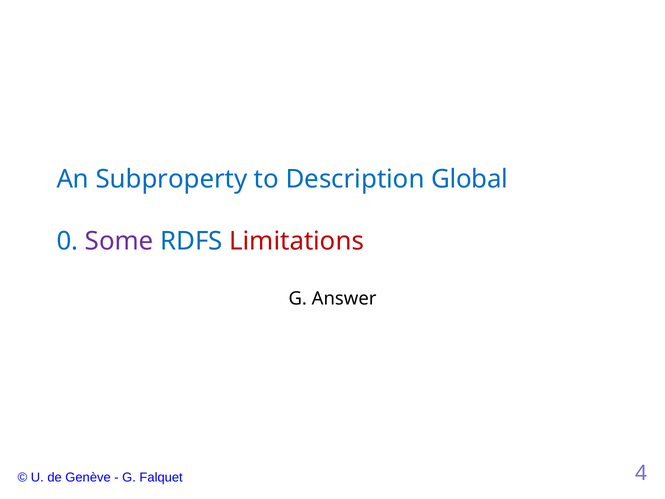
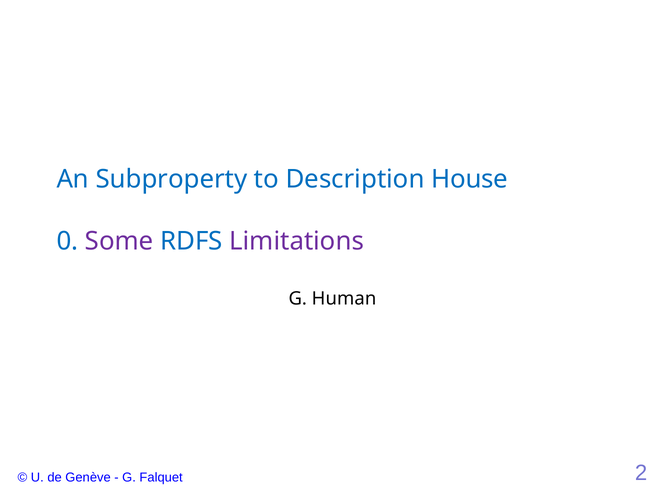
Global: Global -> House (470, 179)
Limitations colour: red -> purple (297, 241)
Answer: Answer -> Human (344, 298)
4: 4 -> 2 (641, 473)
